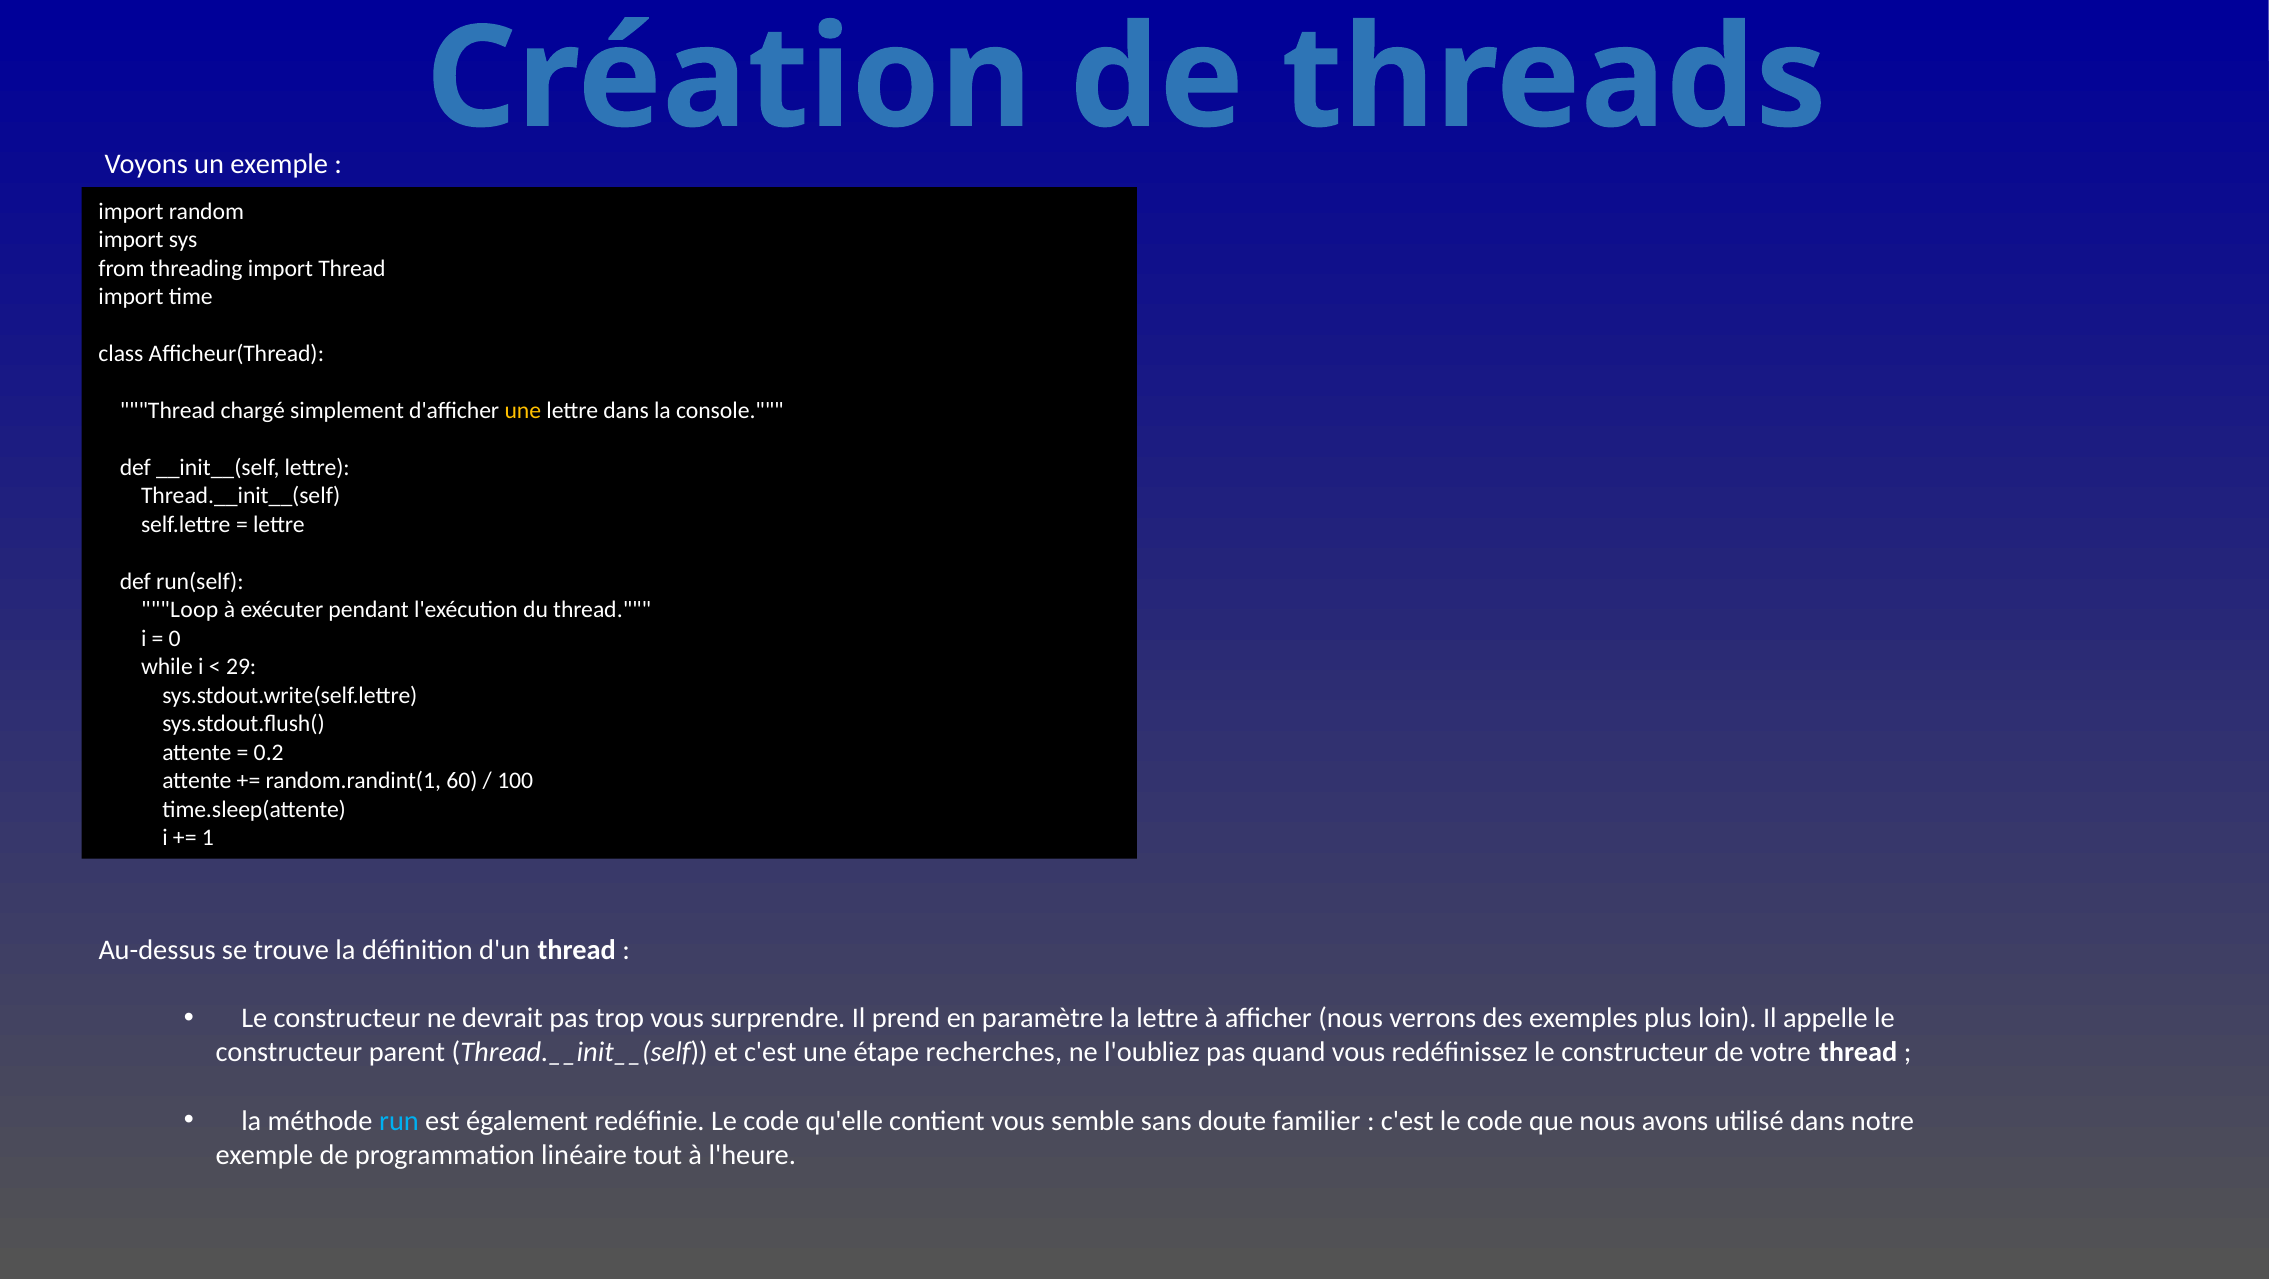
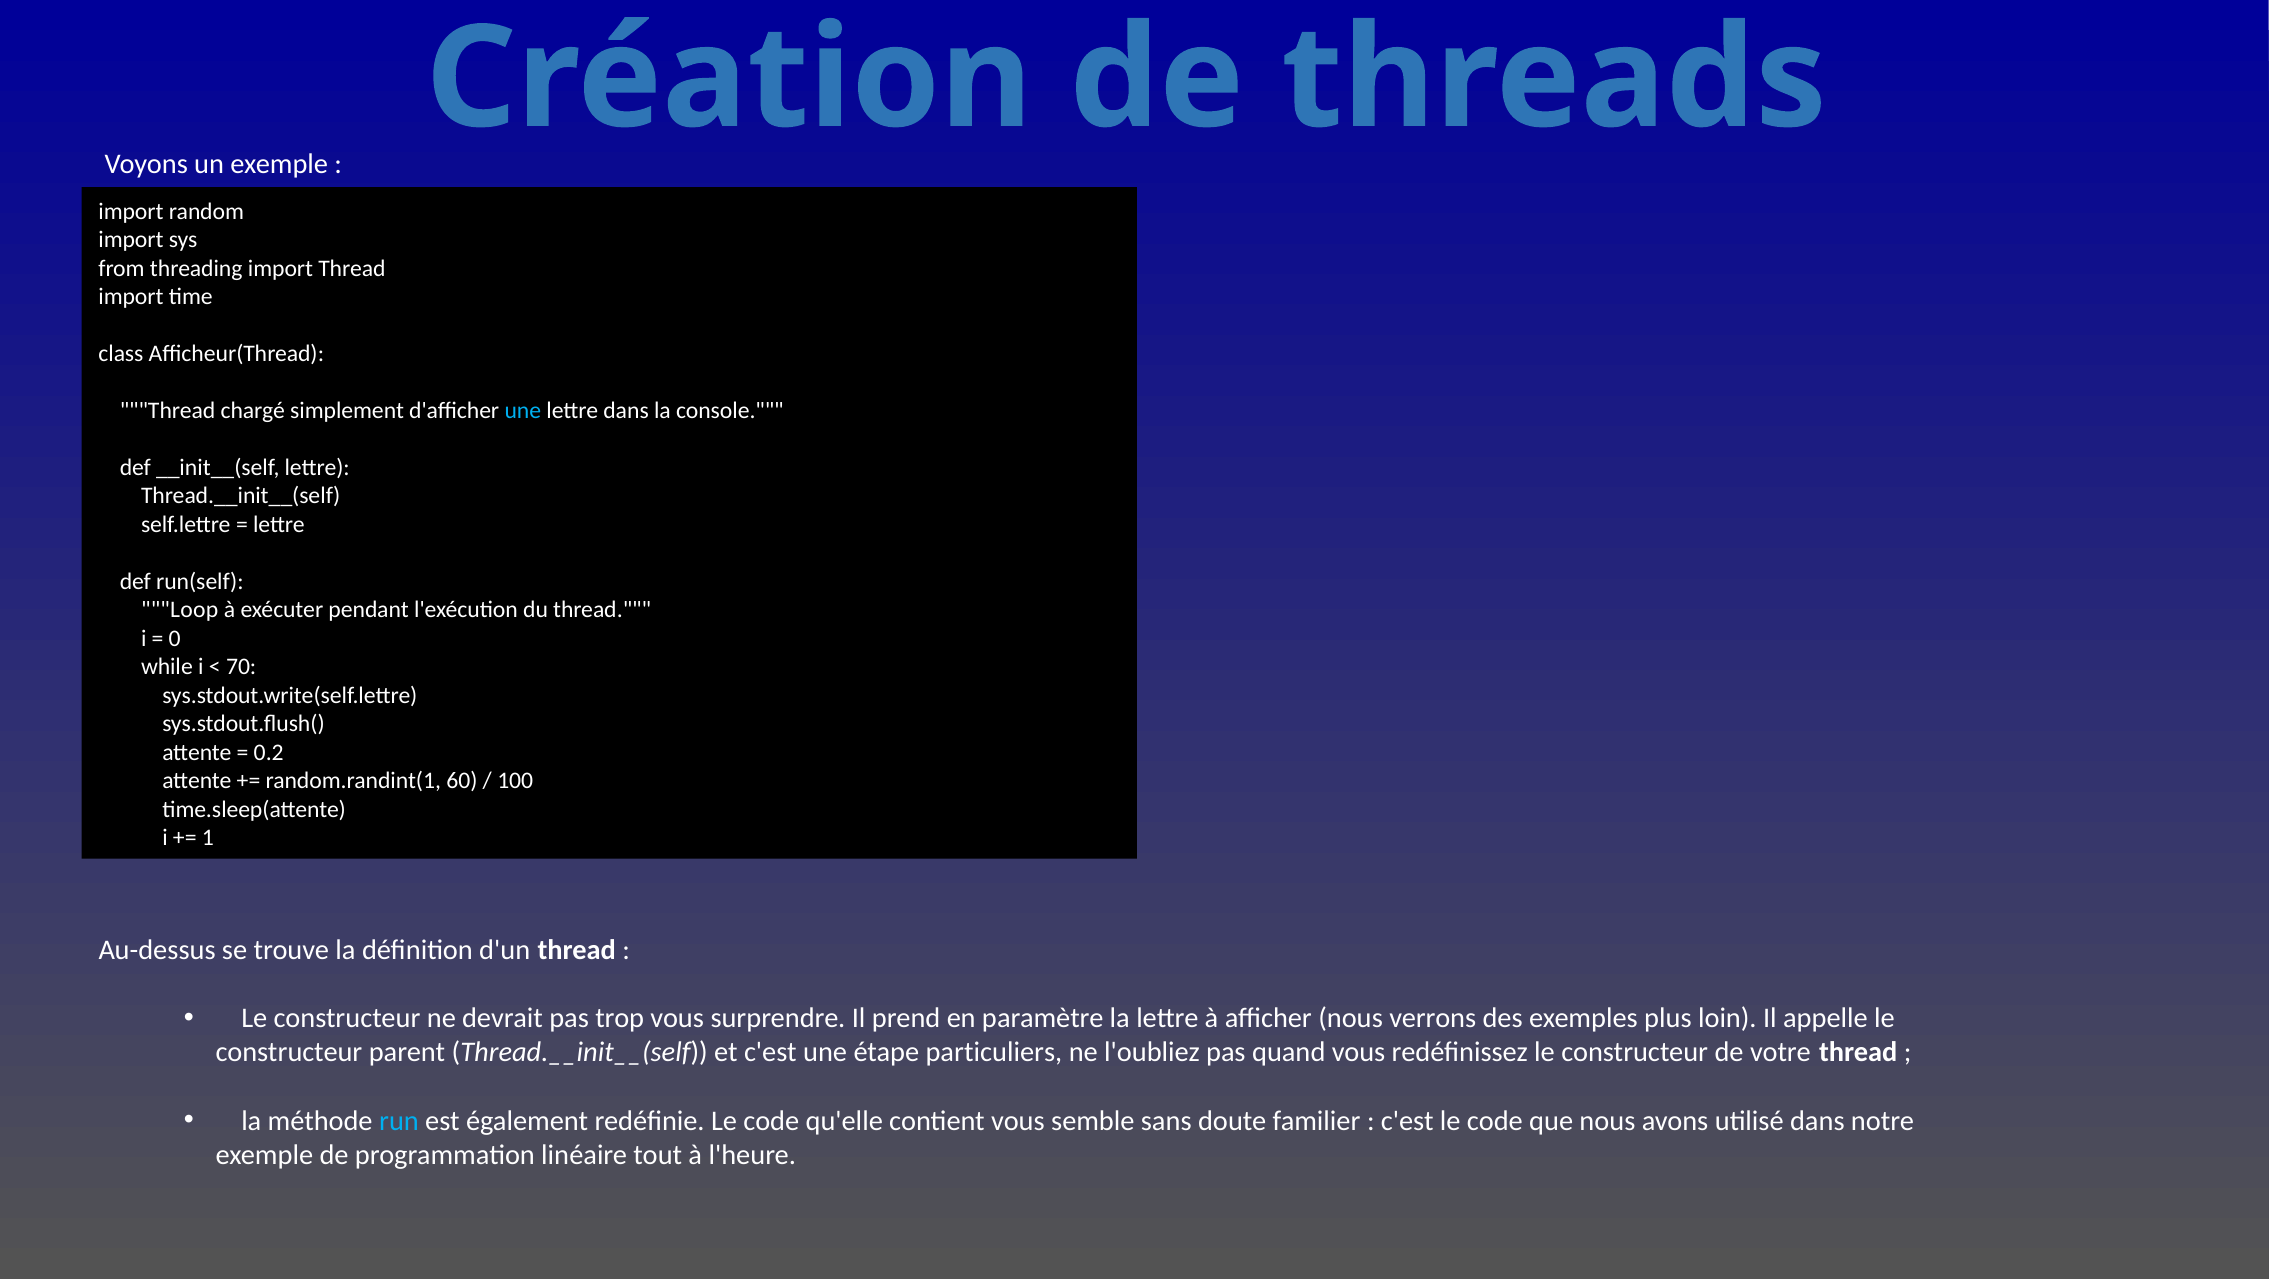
une colour: yellow -> light blue (523, 411)
29: 29 -> 70 (241, 667)
recherches: recherches -> particuliers (994, 1053)
